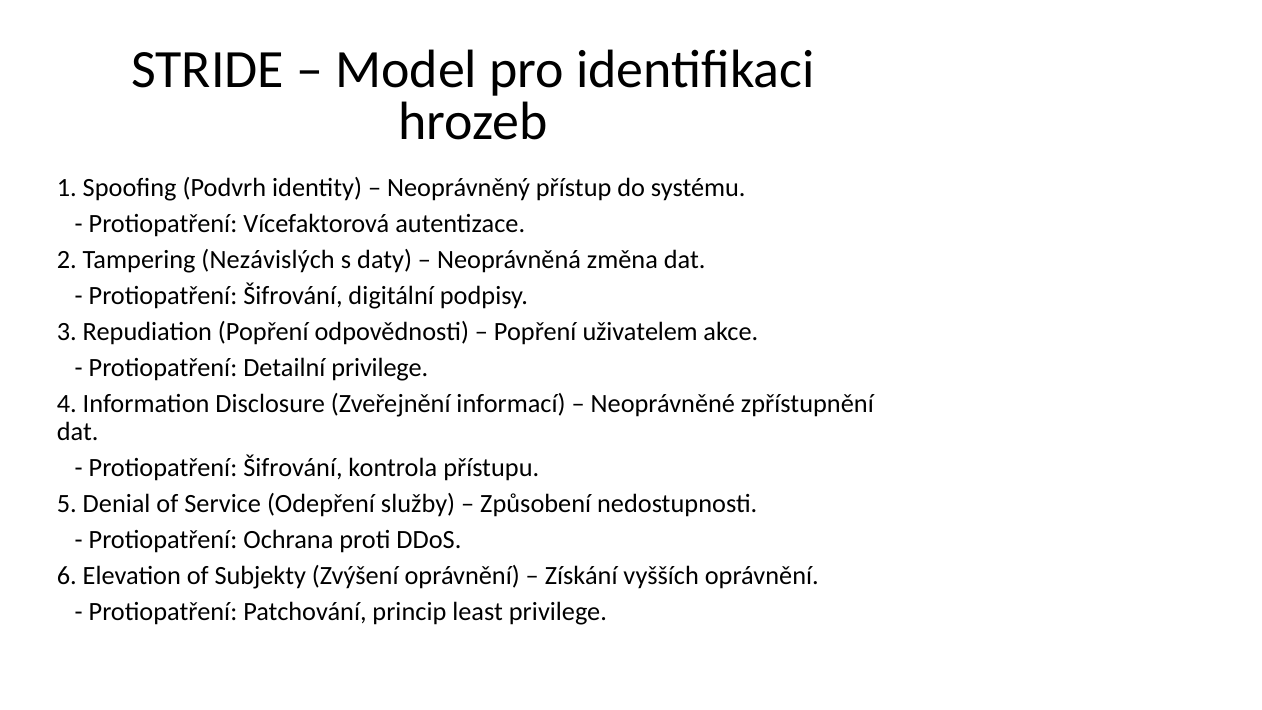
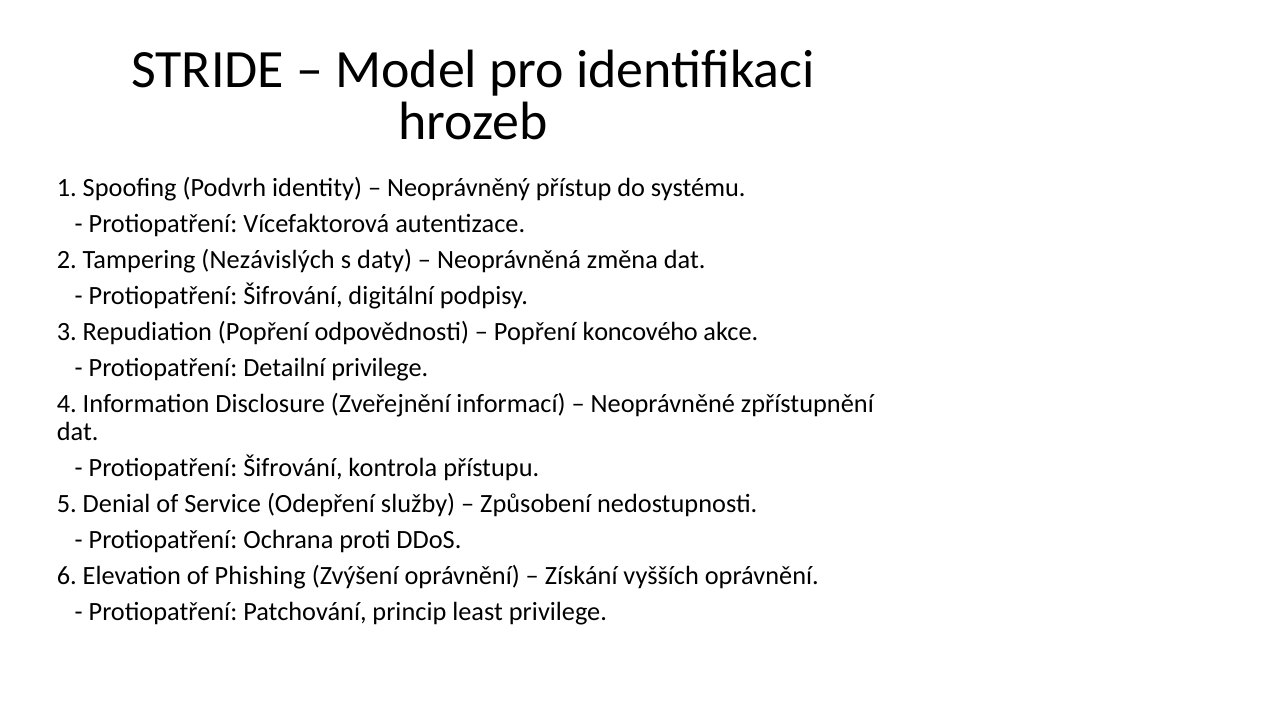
uživatelem: uživatelem -> koncového (640, 332)
Subjekty: Subjekty -> Phishing (260, 576)
